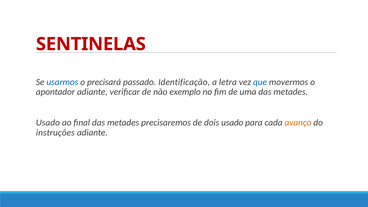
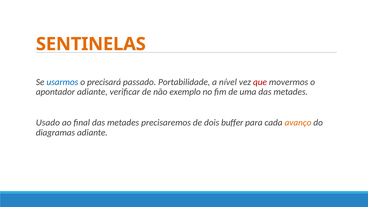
SENTINELAS colour: red -> orange (91, 44)
Identificação: Identificação -> Portabilidade (184, 82)
letra: letra -> nível (228, 82)
que colour: blue -> red (260, 82)
dois usado: usado -> buffer (232, 123)
instruções: instruções -> diagramas (55, 132)
